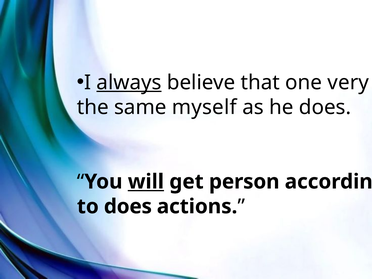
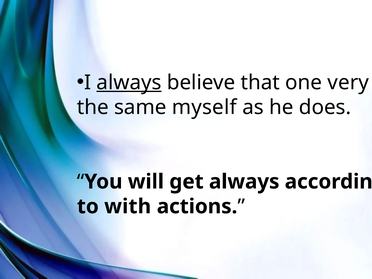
will underline: present -> none (146, 182)
get person: person -> always (244, 182)
to does: does -> with (128, 206)
